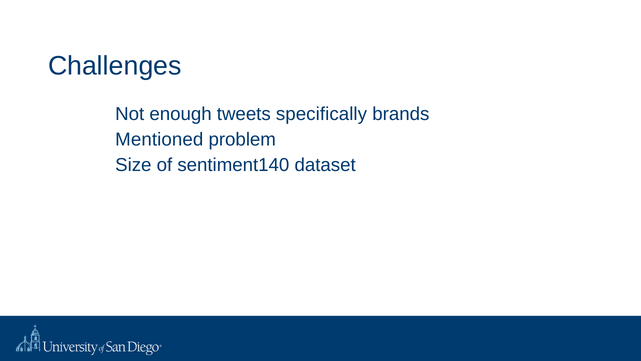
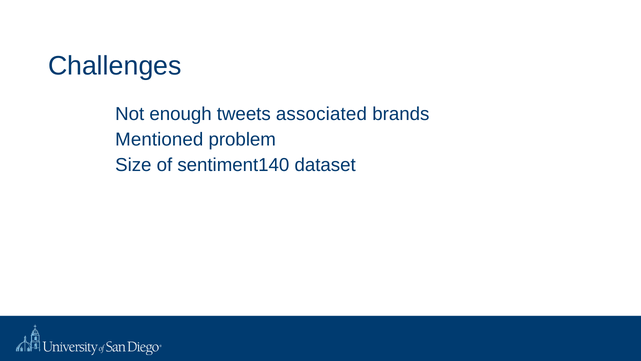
specifically: specifically -> associated (321, 114)
